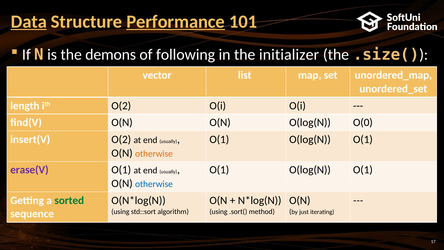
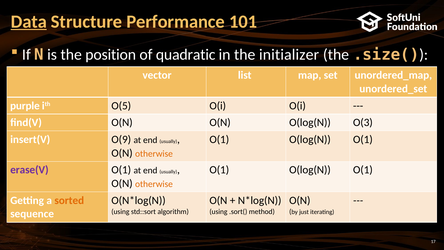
Performance underline: present -> none (176, 22)
demons: demons -> position (111, 55)
following: following -> quadratic (186, 55)
length: length -> purple (25, 106)
ith O(2: O(2 -> O(5 (121, 106)
O(0: O(0 -> O(3 (363, 122)
insert(V O(2: O(2 -> O(9 (121, 139)
otherwise colour: blue -> orange (154, 184)
sorted colour: green -> orange (69, 200)
